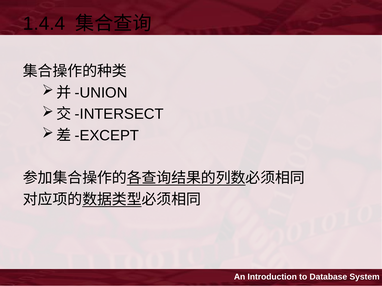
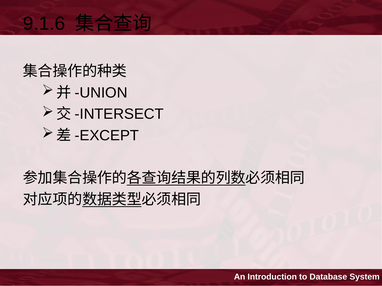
1.4.4: 1.4.4 -> 9.1.6 (44, 24)
